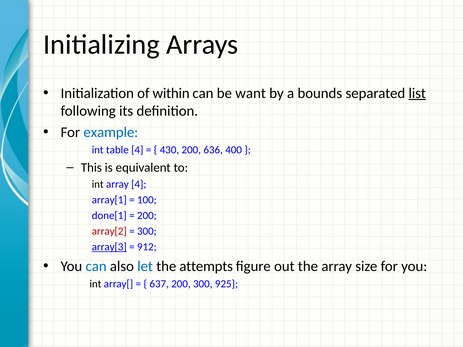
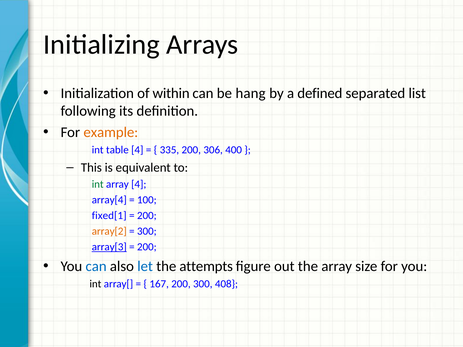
want: want -> hang (251, 93)
bounds: bounds -> defined (320, 93)
list underline: present -> none (417, 93)
example colour: blue -> orange (111, 132)
430: 430 -> 335 (169, 150)
636: 636 -> 306 (213, 150)
int colour: black -> green (98, 184)
array[1: array[1 -> array[4 (109, 200)
done[1: done[1 -> fixed[1 (109, 216)
array[2 colour: red -> orange (109, 231)
912: 912 -> 200 (147, 247)
637: 637 -> 167 (159, 284)
925: 925 -> 408 (226, 284)
